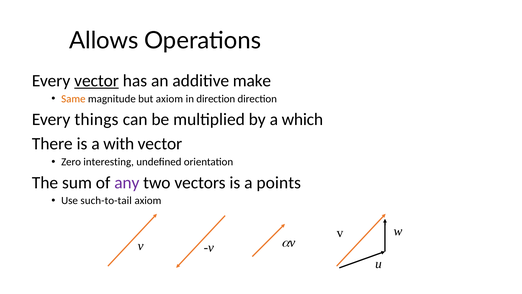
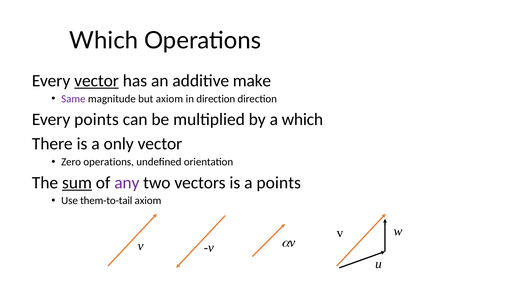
Allows: Allows -> Which (104, 41)
Same colour: orange -> purple (73, 99)
Every things: things -> points (96, 119)
with: with -> only (119, 144)
Zero interesting: interesting -> operations (109, 162)
sum underline: none -> present (77, 182)
such-to-tail: such-to-tail -> them-to-tail (106, 200)
